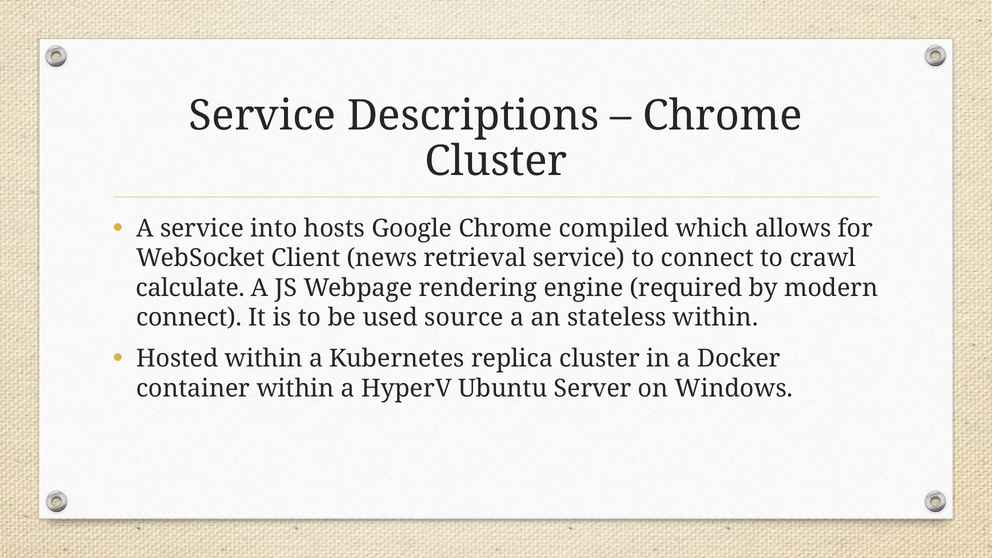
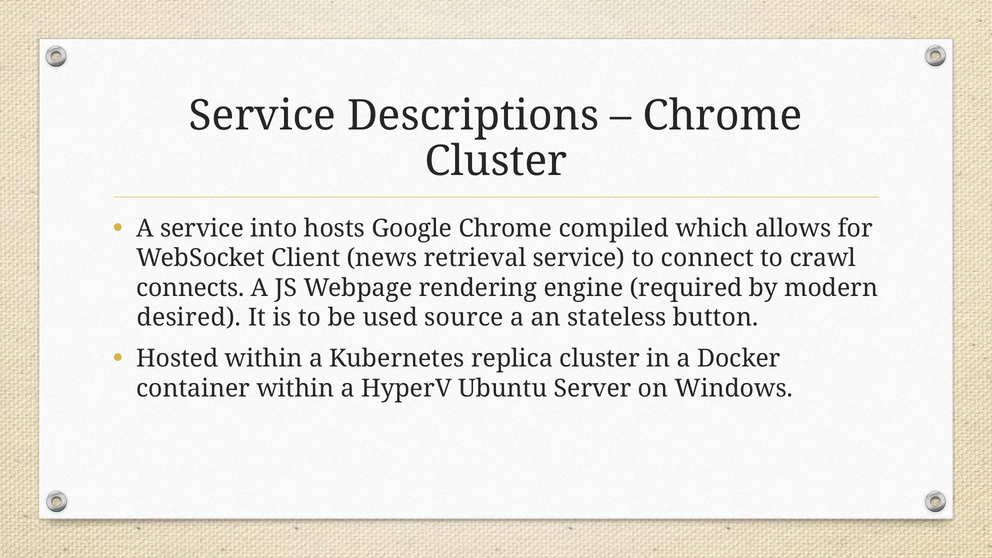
calculate: calculate -> connects (190, 288)
connect: connect -> desired (189, 318)
stateless within: within -> button (716, 318)
